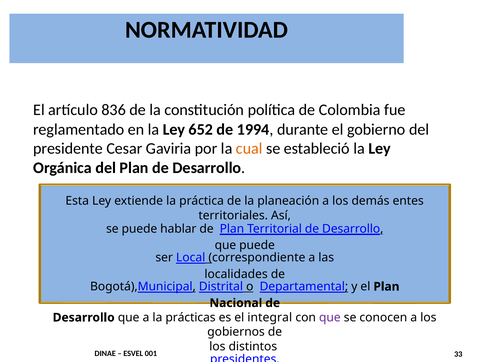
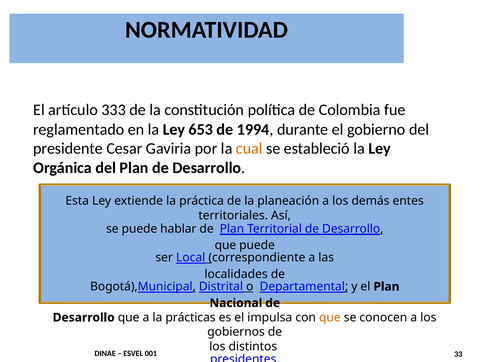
836: 836 -> 333 (114, 110)
652: 652 -> 653 (201, 129)
integral: integral -> impulsa (270, 317)
que colour: purple -> orange (330, 317)
